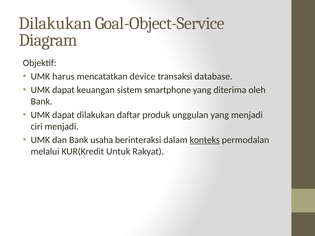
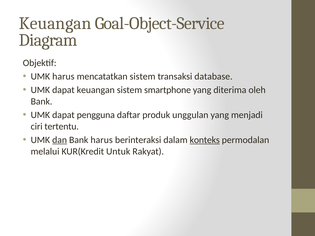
Dilakukan: Dilakukan -> Keuangan (55, 23)
mencatatkan device: device -> sistem (143, 77)
dapat dilakukan: dilakukan -> pengguna (96, 115)
ciri menjadi: menjadi -> tertentu (62, 127)
dan underline: none -> present (60, 140)
Bank usaha: usaha -> harus (102, 140)
